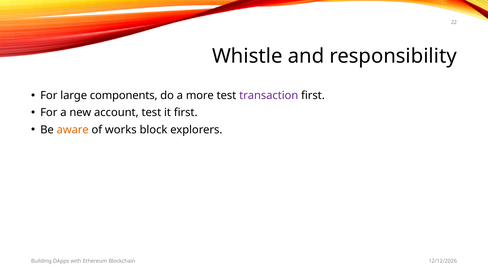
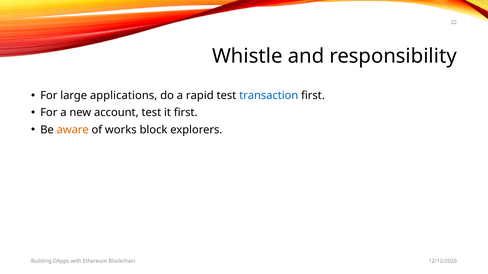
components: components -> applications (124, 96)
more: more -> rapid (200, 96)
transaction colour: purple -> blue (269, 96)
